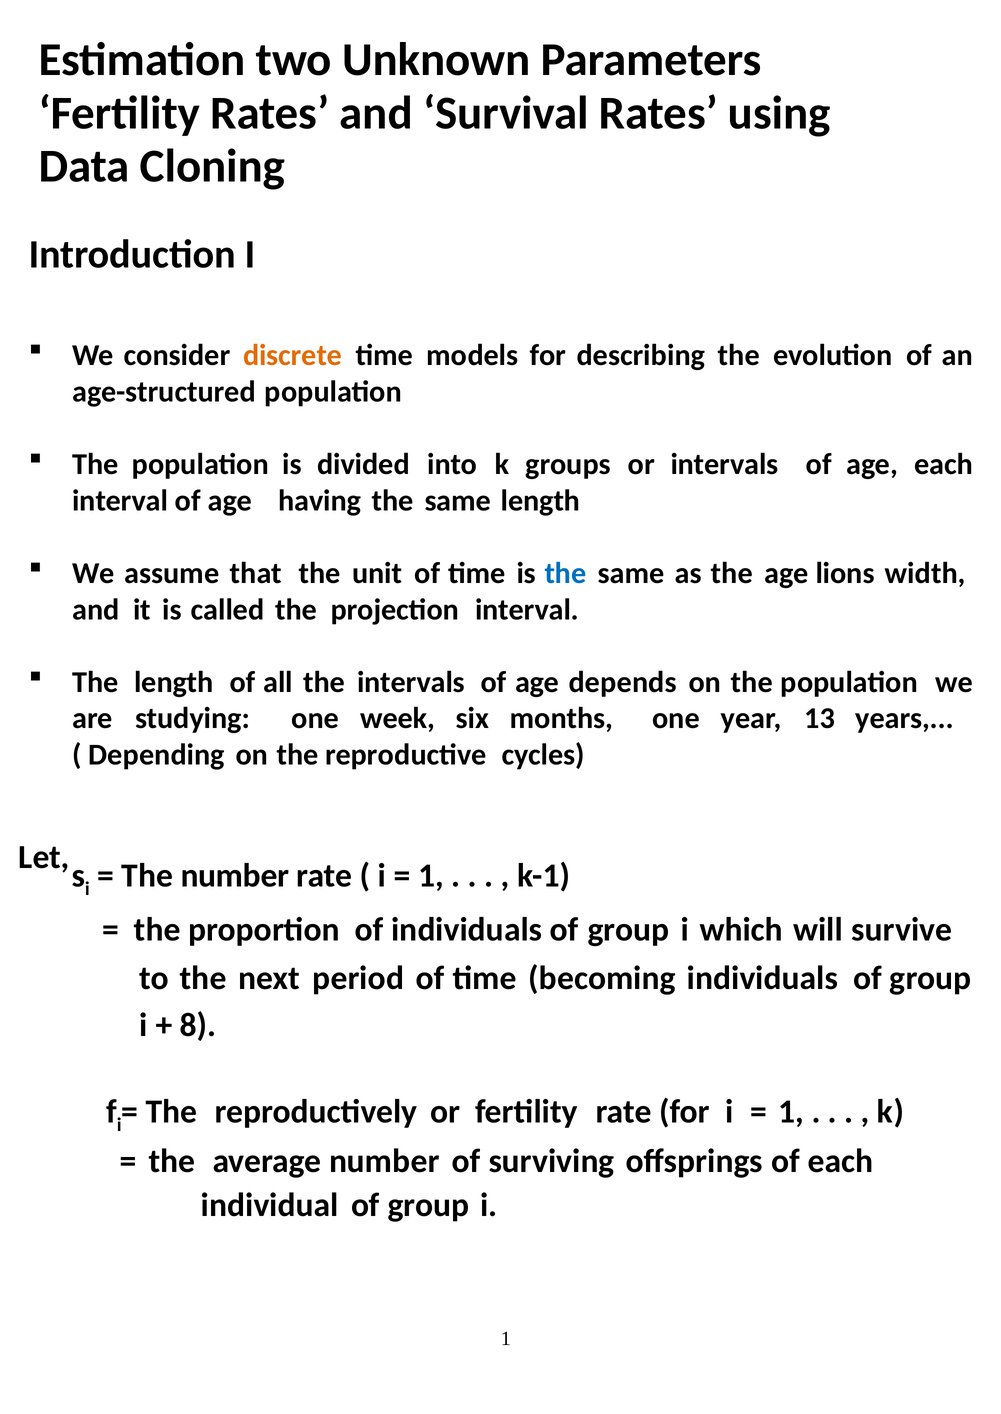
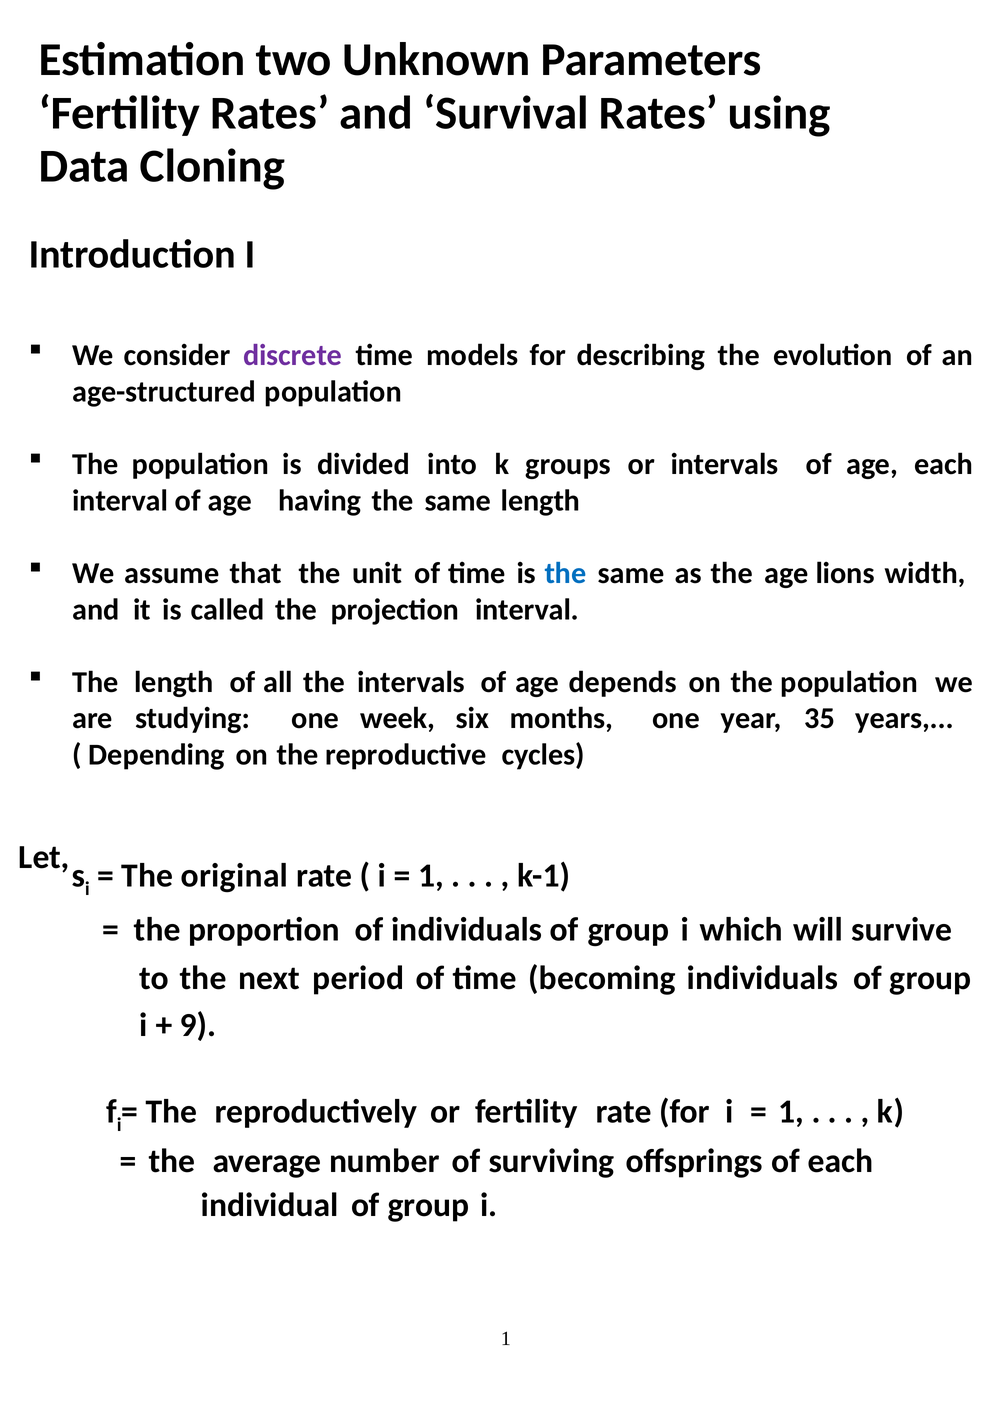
discrete colour: orange -> purple (293, 355)
13: 13 -> 35 (820, 719)
The number: number -> original (234, 876)
8: 8 -> 9 (198, 1025)
